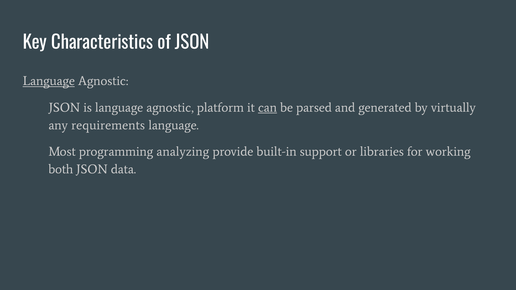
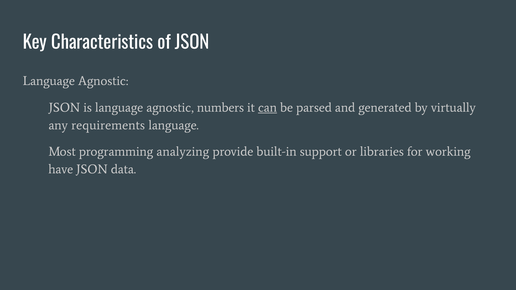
Language underline: present -> none (49, 81)
platform: platform -> numbers (220, 108)
both: both -> have (61, 170)
